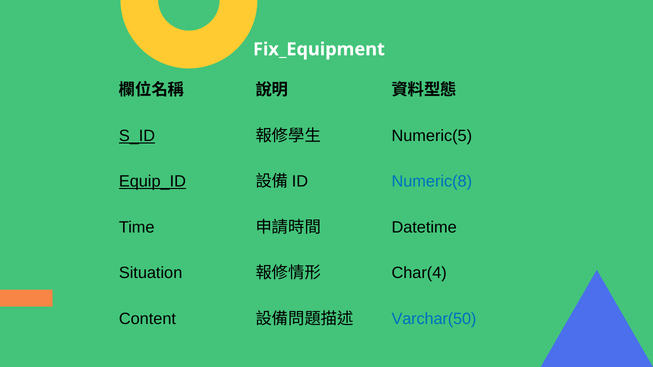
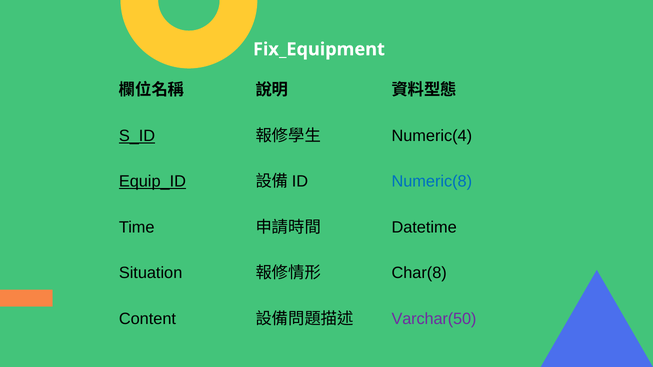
Numeric(5: Numeric(5 -> Numeric(4 (432, 136)
Char(4: Char(4 -> Char(8 (419, 273)
Varchar(50 colour: blue -> purple (434, 319)
